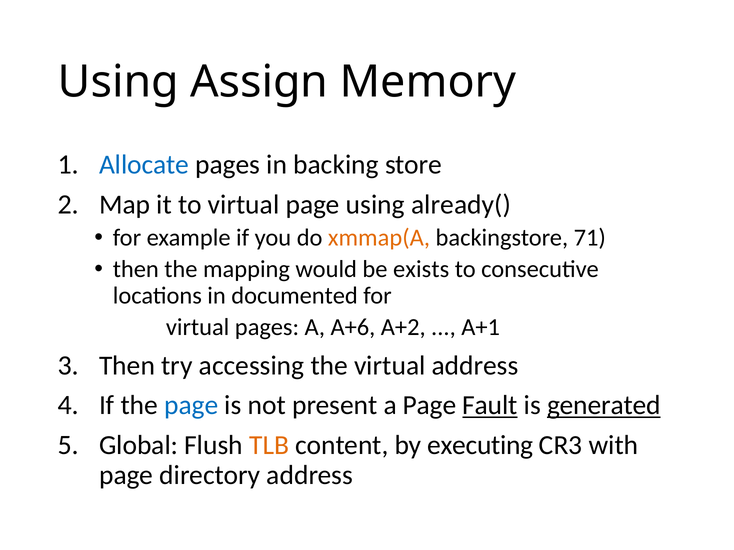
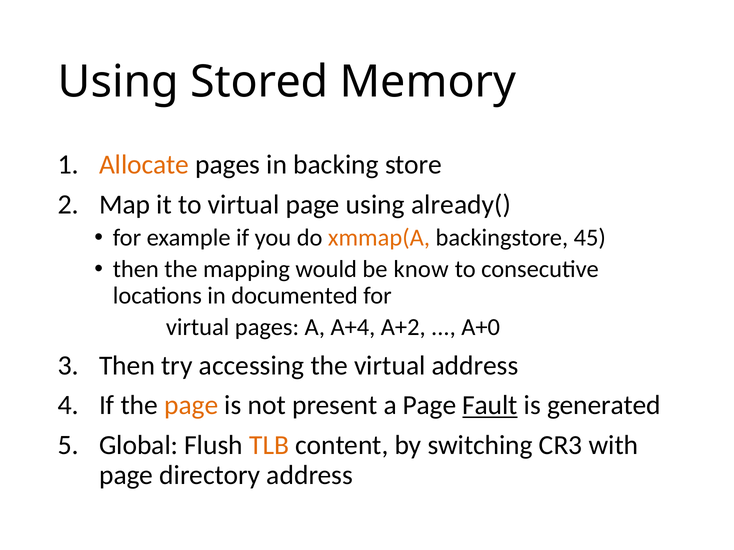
Assign: Assign -> Stored (259, 82)
Allocate colour: blue -> orange (144, 165)
71: 71 -> 45 (590, 238)
exists: exists -> know (421, 270)
A+6: A+6 -> A+4 (353, 328)
A+1: A+1 -> A+0 (481, 328)
page colour: blue -> orange (191, 406)
generated underline: present -> none (604, 406)
executing: executing -> switching (480, 446)
